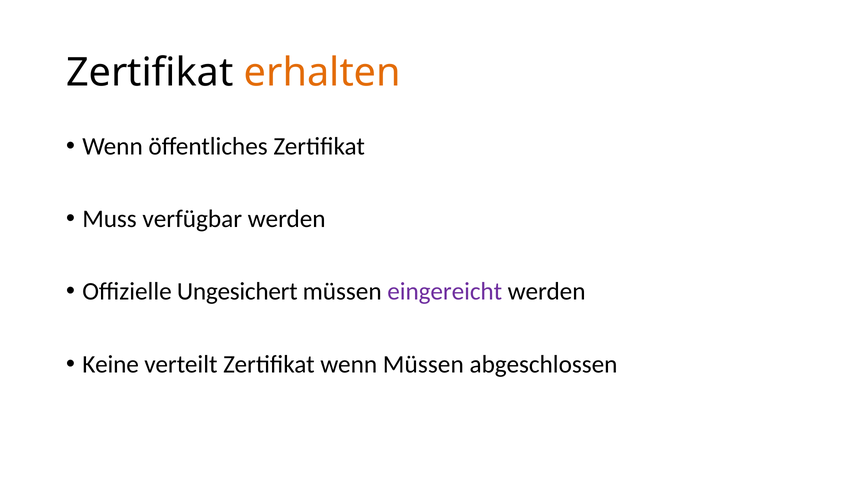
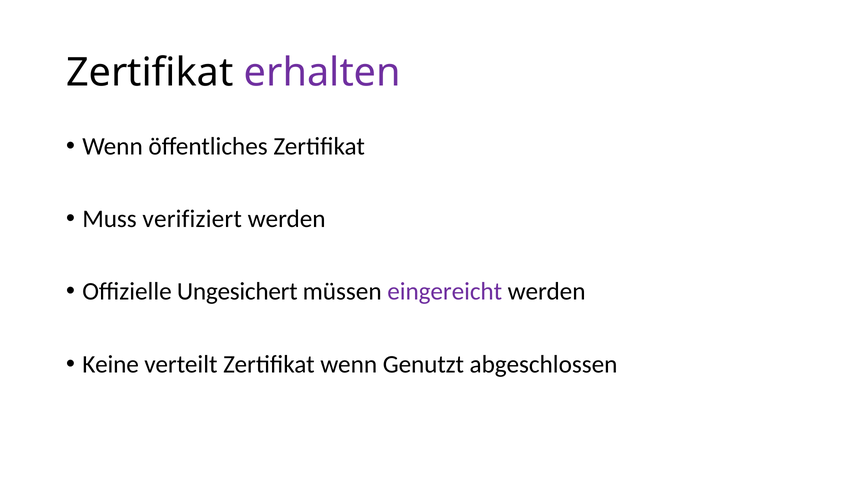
erhalten colour: orange -> purple (322, 73)
verfügbar: verfügbar -> verifiziert (192, 219)
wenn Müssen: Müssen -> Genutzt (423, 364)
